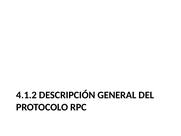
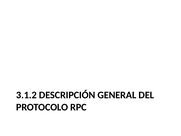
4.1.2: 4.1.2 -> 3.1.2 (26, 95)
